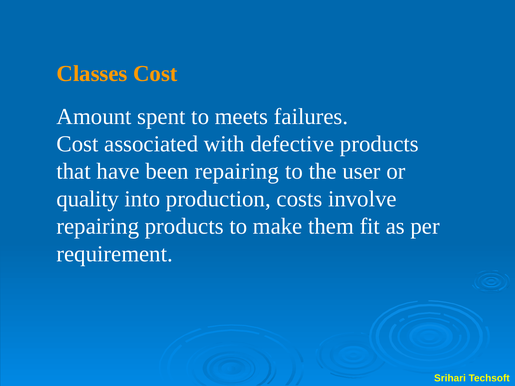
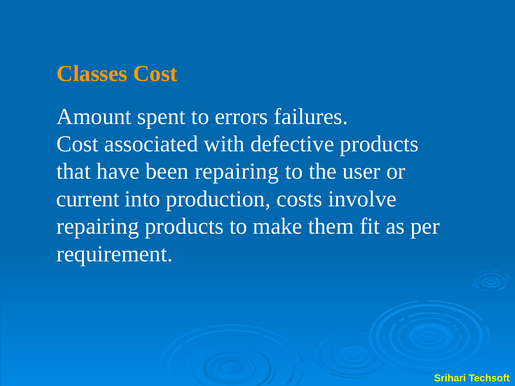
meets: meets -> errors (242, 117)
quality: quality -> current (88, 199)
